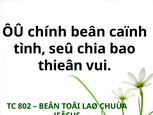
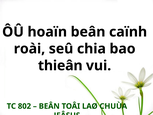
chính: chính -> hoaïn (47, 32)
tình: tình -> roài (29, 49)
